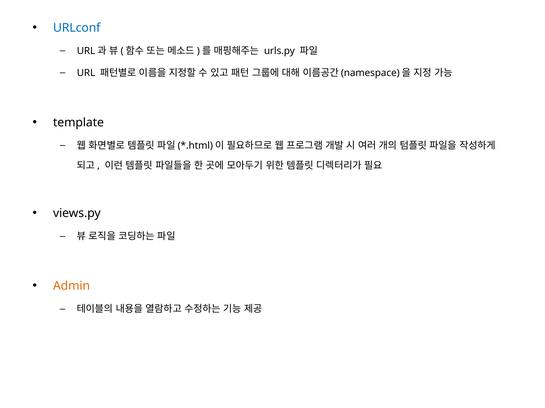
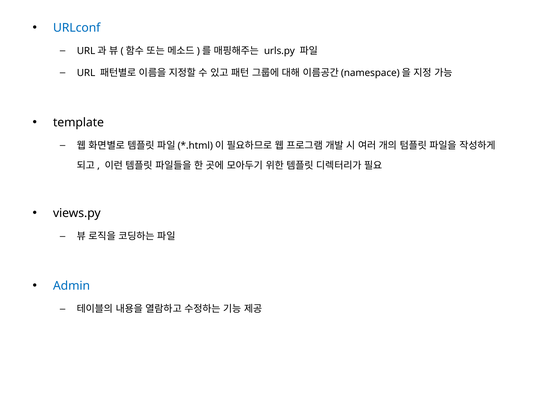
Admin colour: orange -> blue (72, 286)
